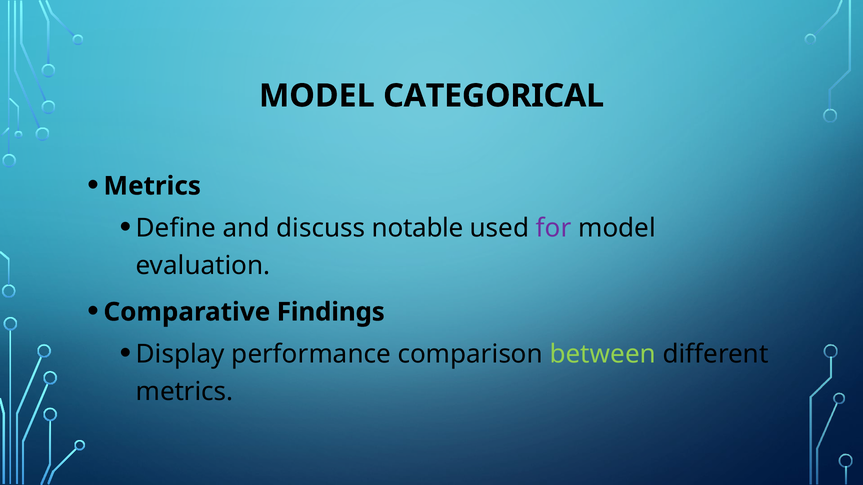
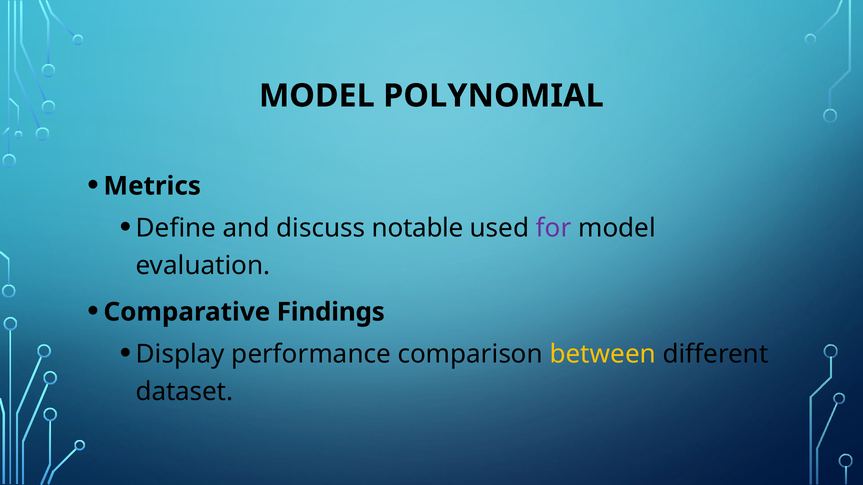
CATEGORICAL: CATEGORICAL -> POLYNOMIAL (493, 96)
between colour: light green -> yellow (603, 354)
metrics: metrics -> dataset (184, 392)
